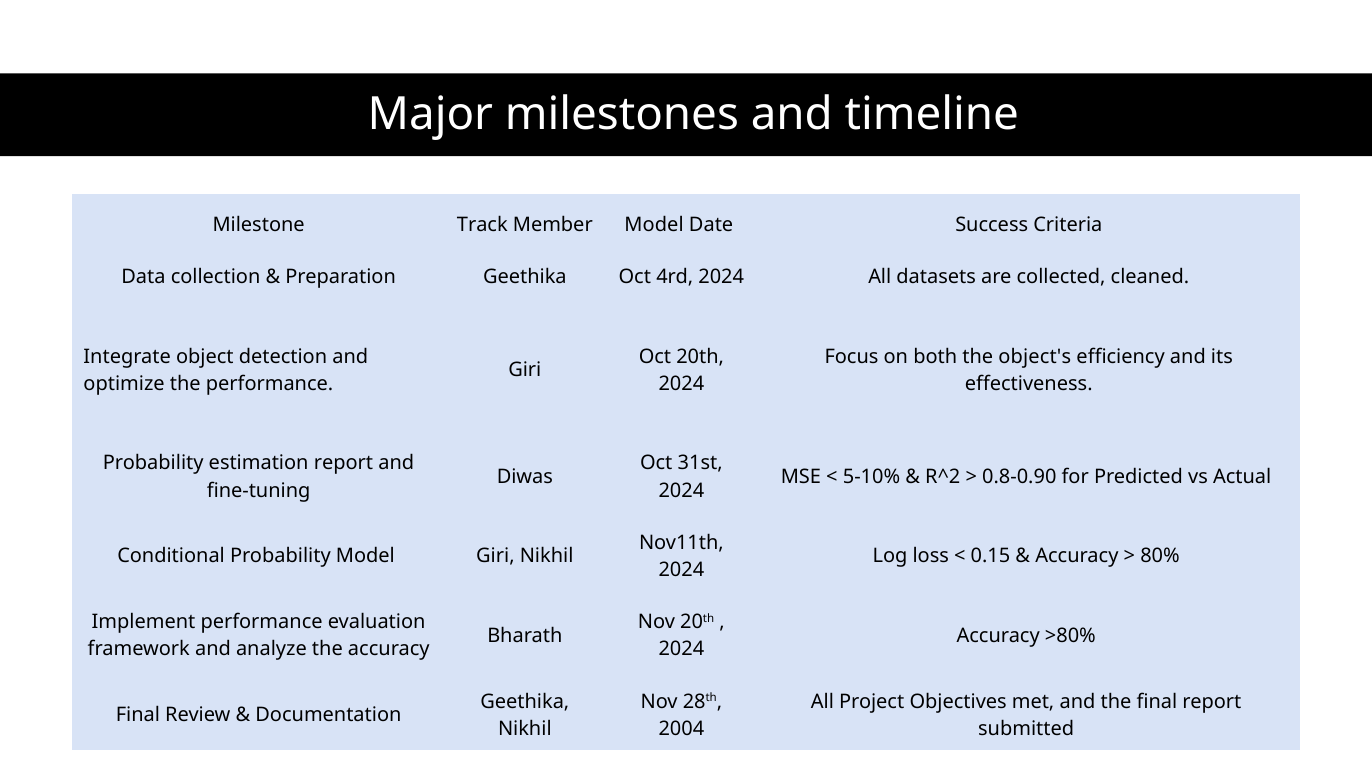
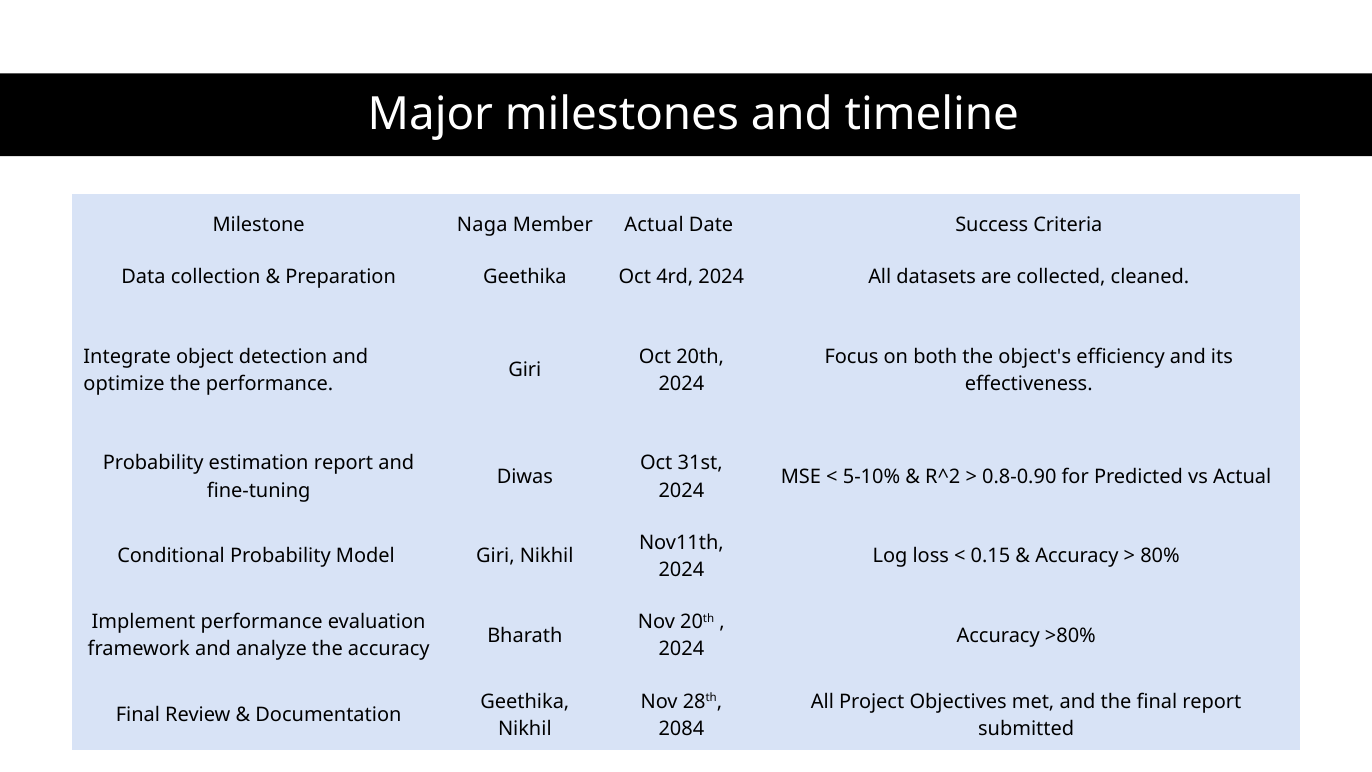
Track: Track -> Naga (482, 225)
Member Model: Model -> Actual (654, 225)
2004: 2004 -> 2084 (681, 728)
